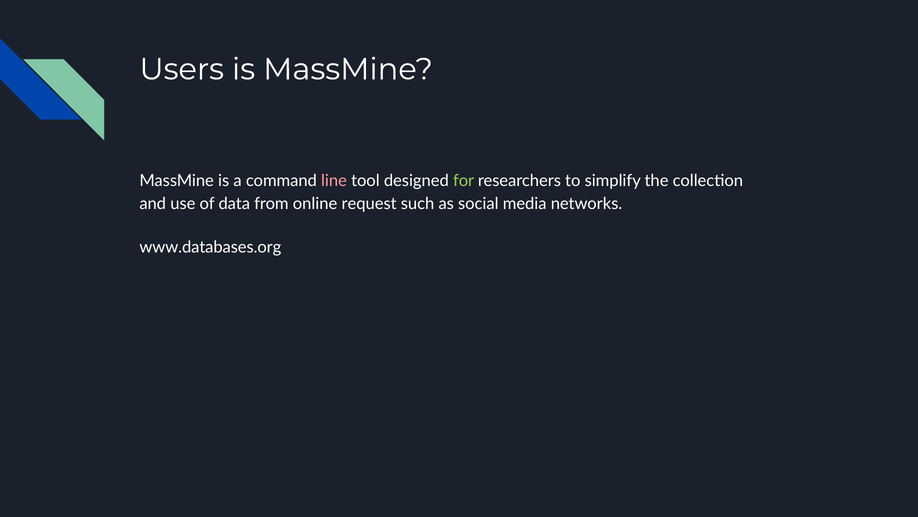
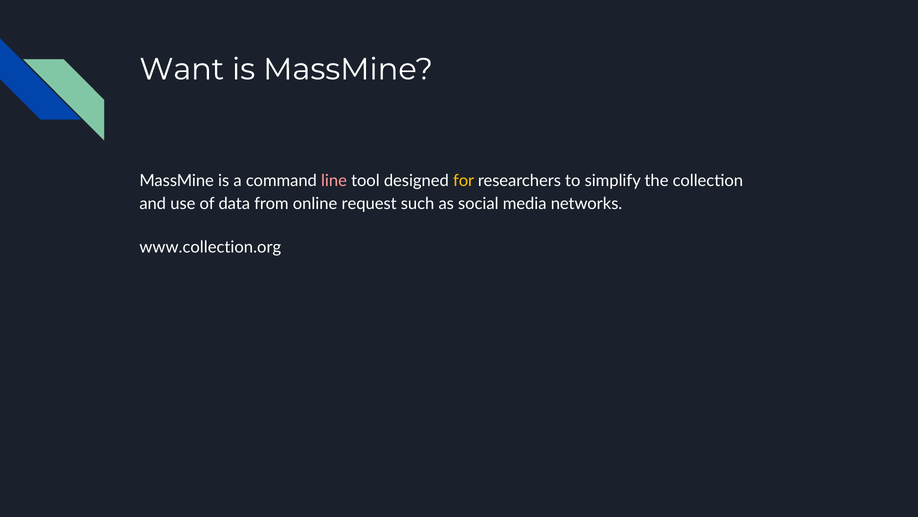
Users: Users -> Want (182, 69)
for colour: light green -> yellow (464, 181)
www.databases.org: www.databases.org -> www.collection.org (210, 247)
